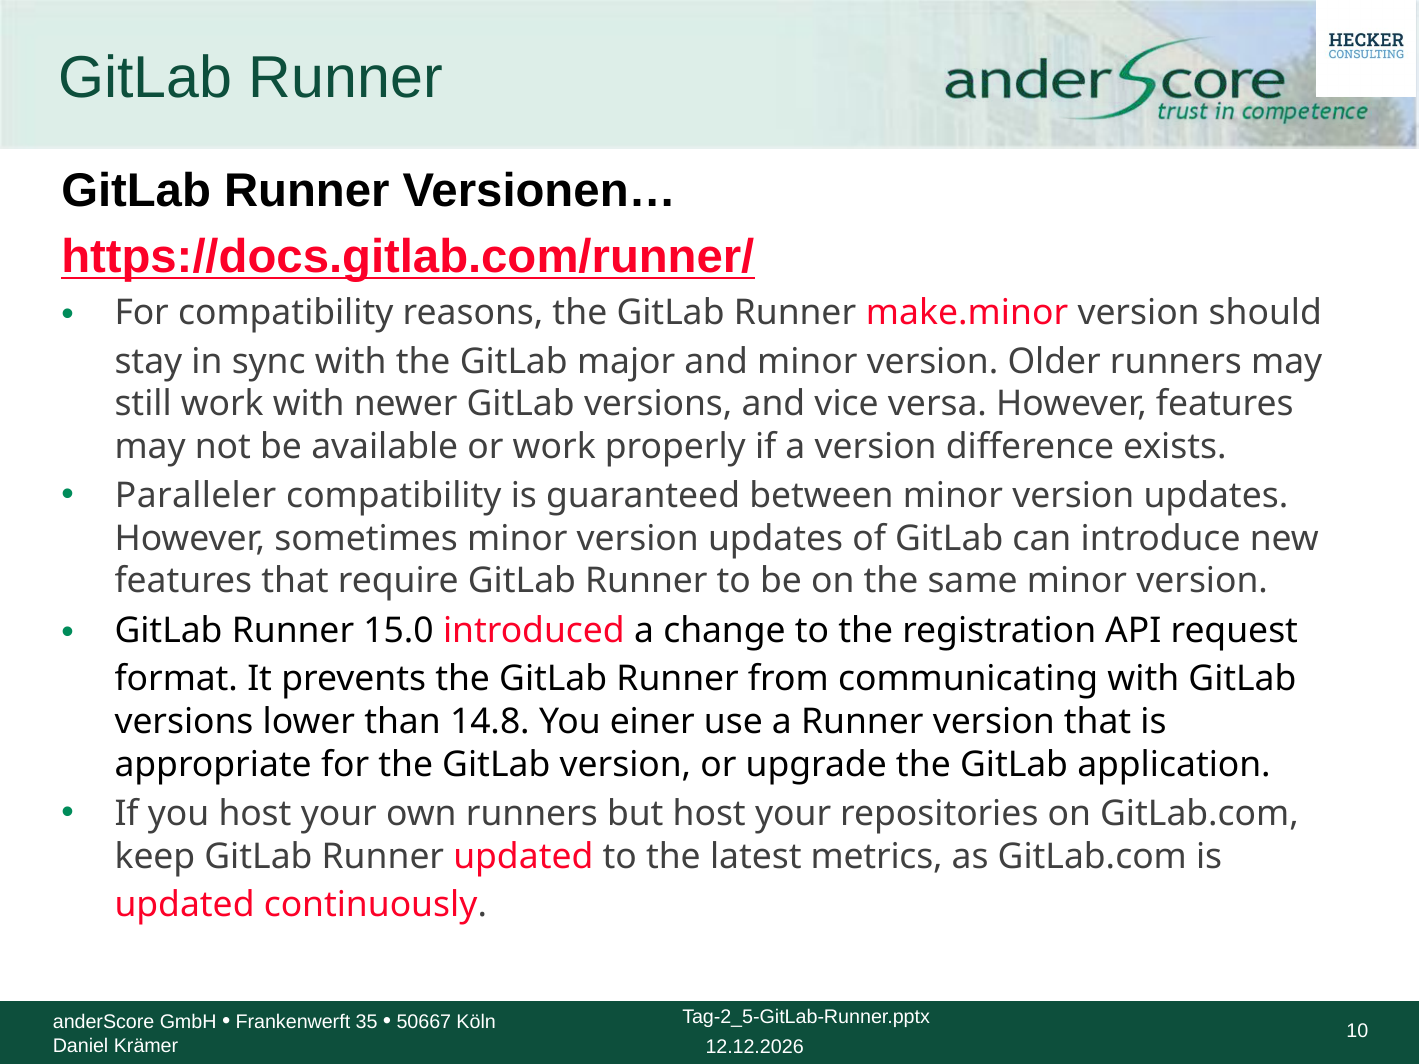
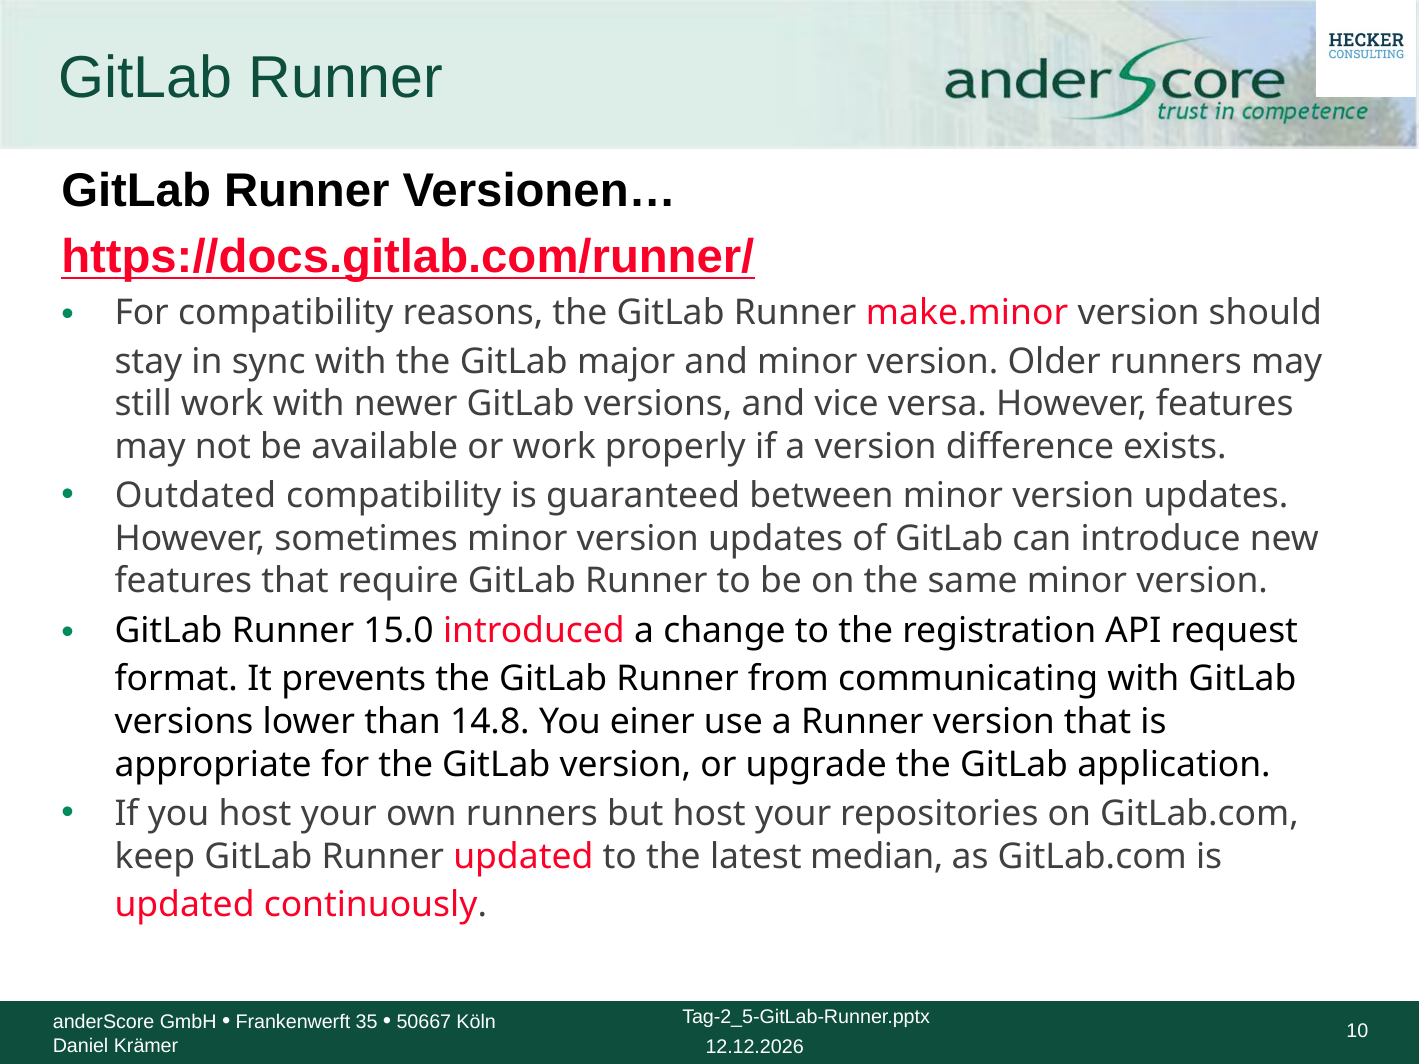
Paralleler: Paralleler -> Outdated (196, 496)
metrics: metrics -> median (877, 857)
